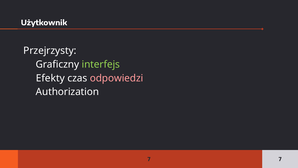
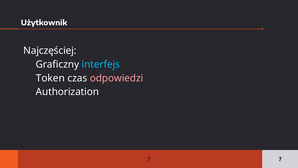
Przejrzysty: Przejrzysty -> Najczęściej (50, 51)
interfejs colour: light green -> light blue (101, 64)
Efekty: Efekty -> Token (50, 78)
